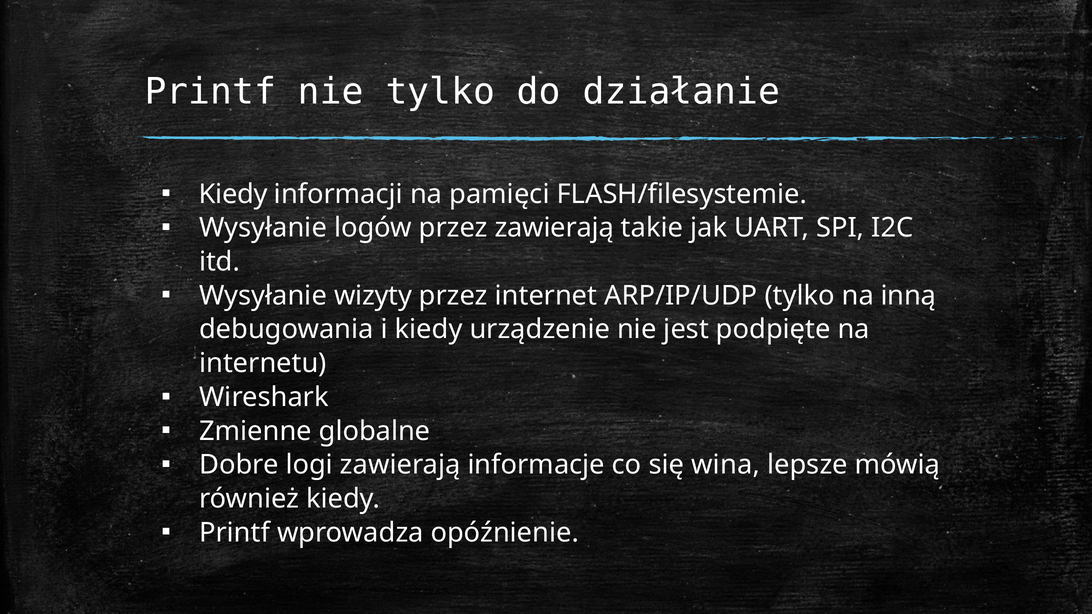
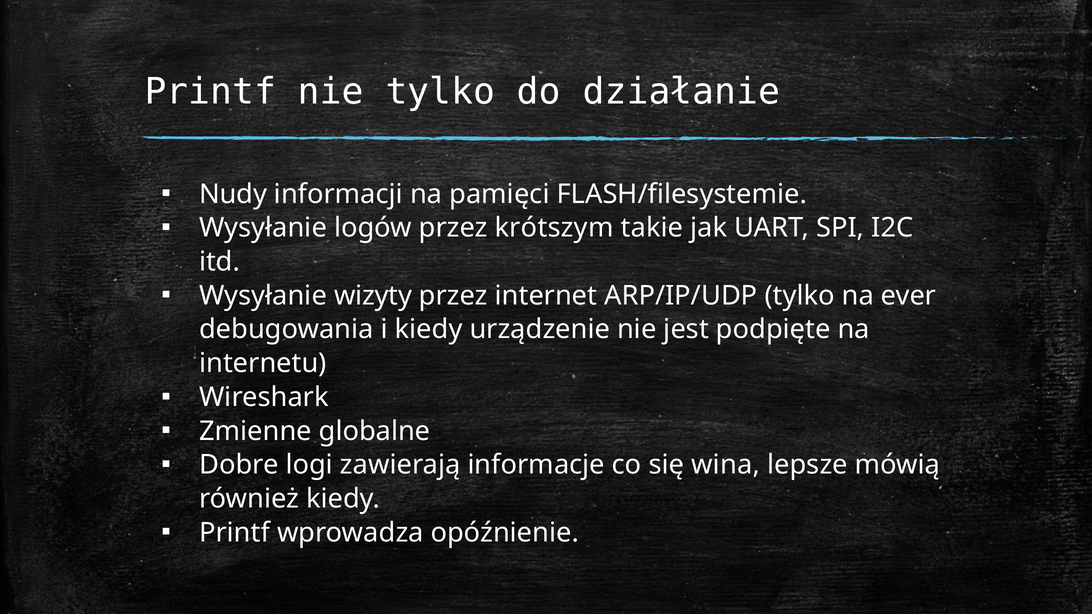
Kiedy: Kiedy -> Nudy (233, 194)
przez zawierają: zawierają -> krótszym (554, 228)
inną: inną -> ever (908, 296)
